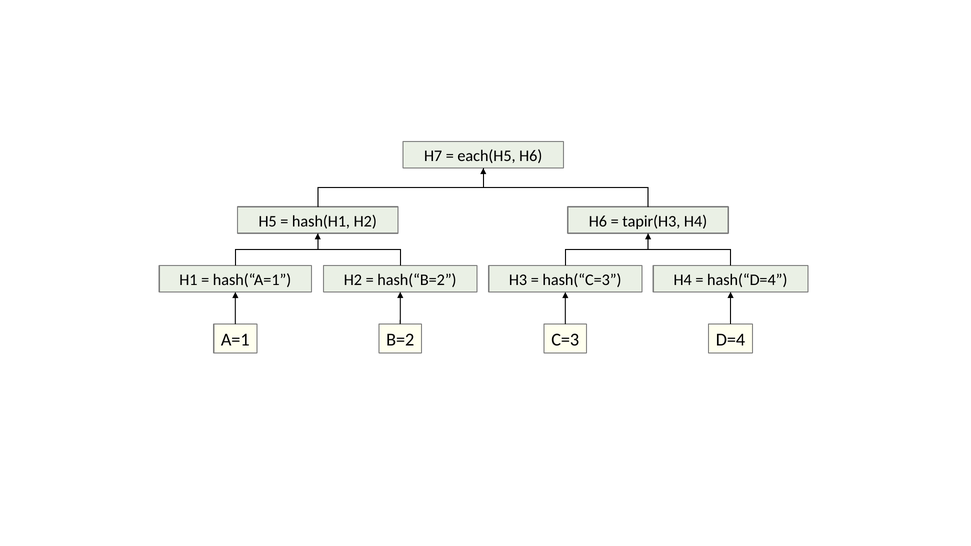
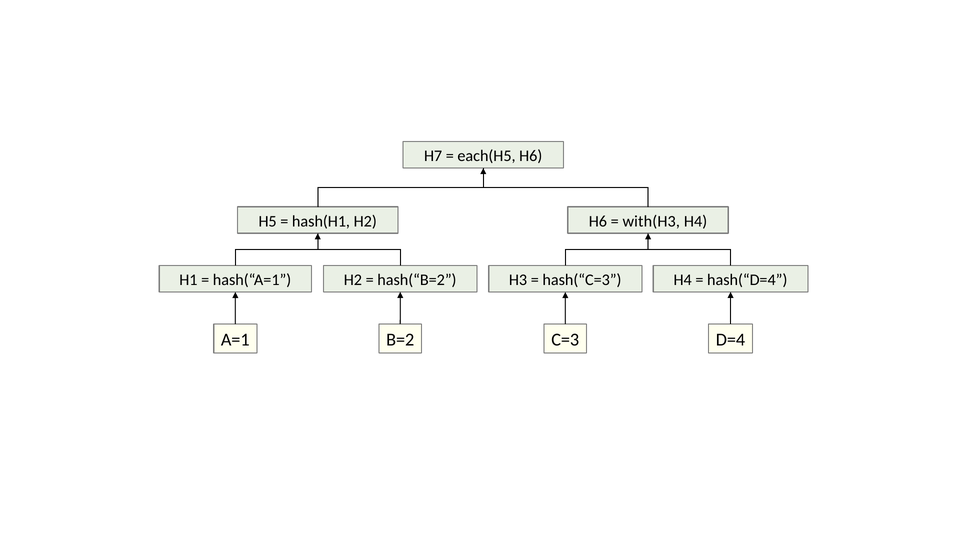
tapir(H3: tapir(H3 -> with(H3 (651, 221)
